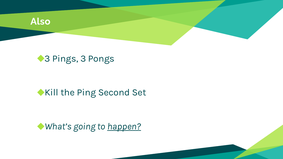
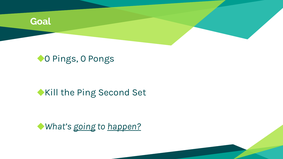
Also: Also -> Goal (40, 21)
3: 3 -> 0 (47, 59)
Pings 3: 3 -> 0 (83, 59)
going underline: none -> present (84, 127)
